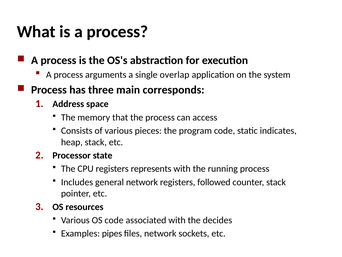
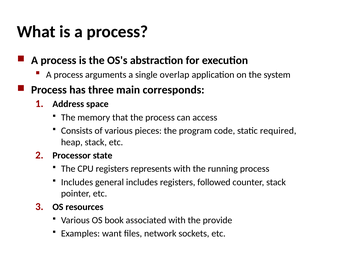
indicates: indicates -> required (278, 130)
general network: network -> includes (142, 182)
OS code: code -> book (114, 220)
decides: decides -> provide (218, 220)
pipes: pipes -> want (112, 233)
